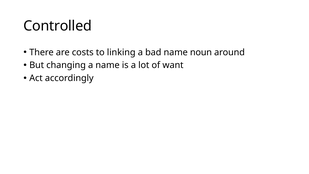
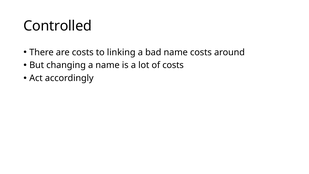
name noun: noun -> costs (201, 52)
of want: want -> costs (173, 65)
